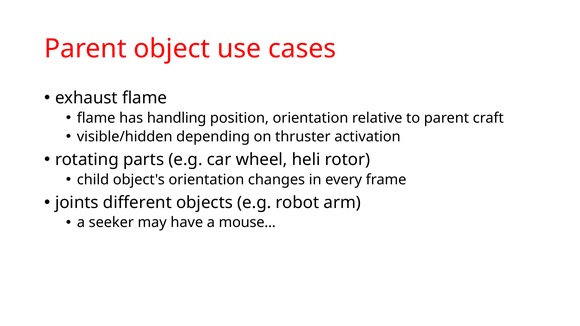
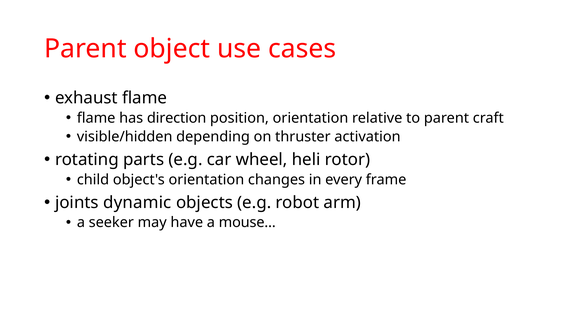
handling: handling -> direction (177, 118)
different: different -> dynamic (137, 203)
